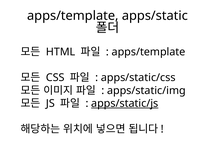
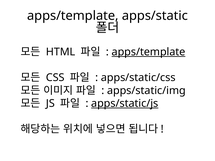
apps/template underline: none -> present (149, 52)
